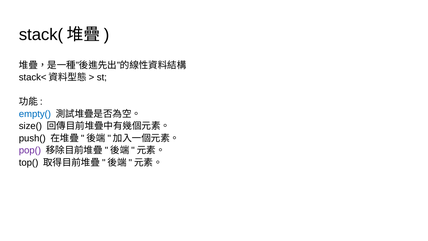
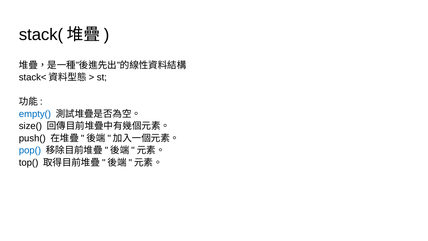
pop( colour: purple -> blue (30, 150)
